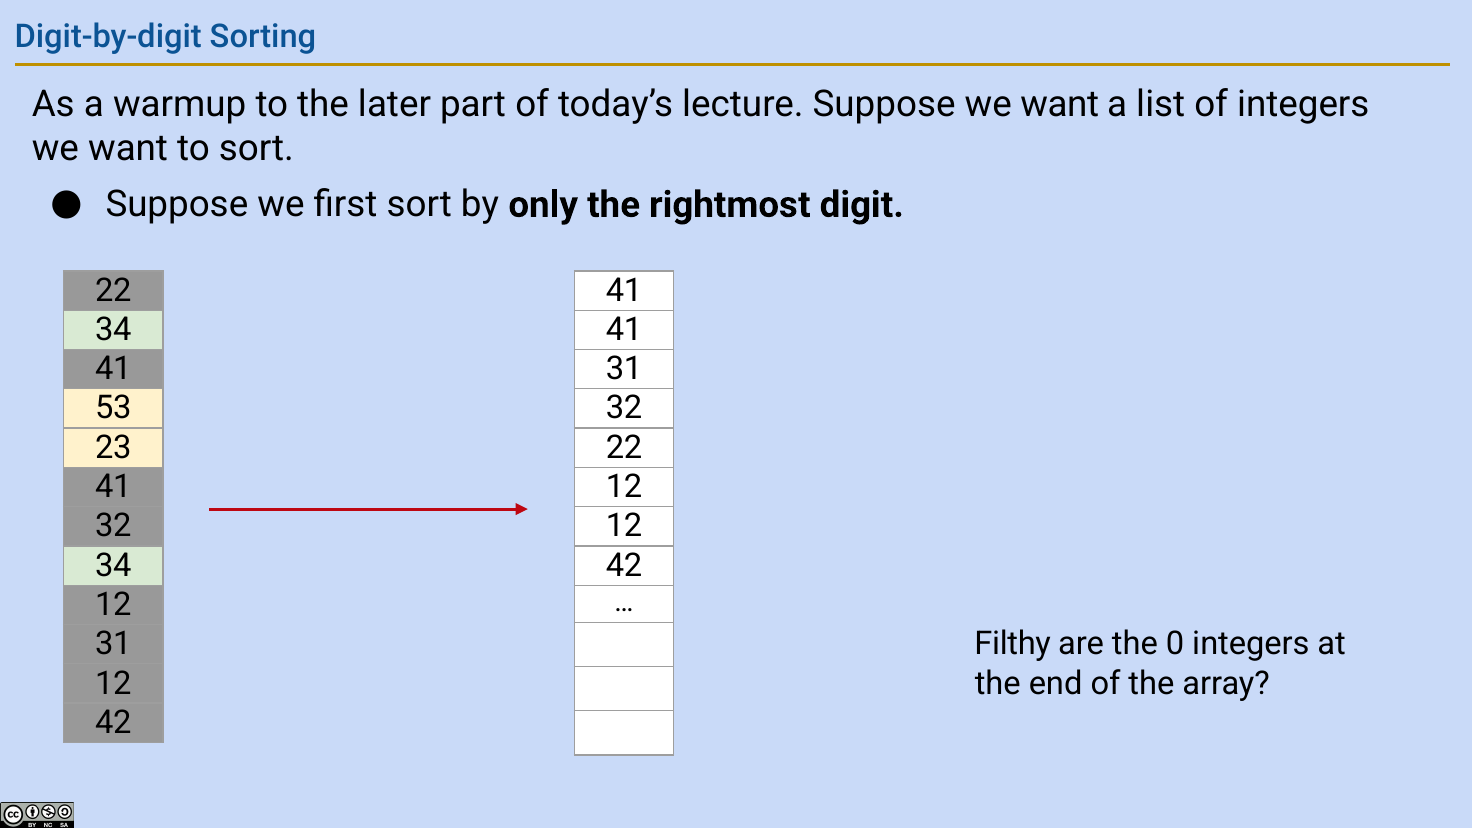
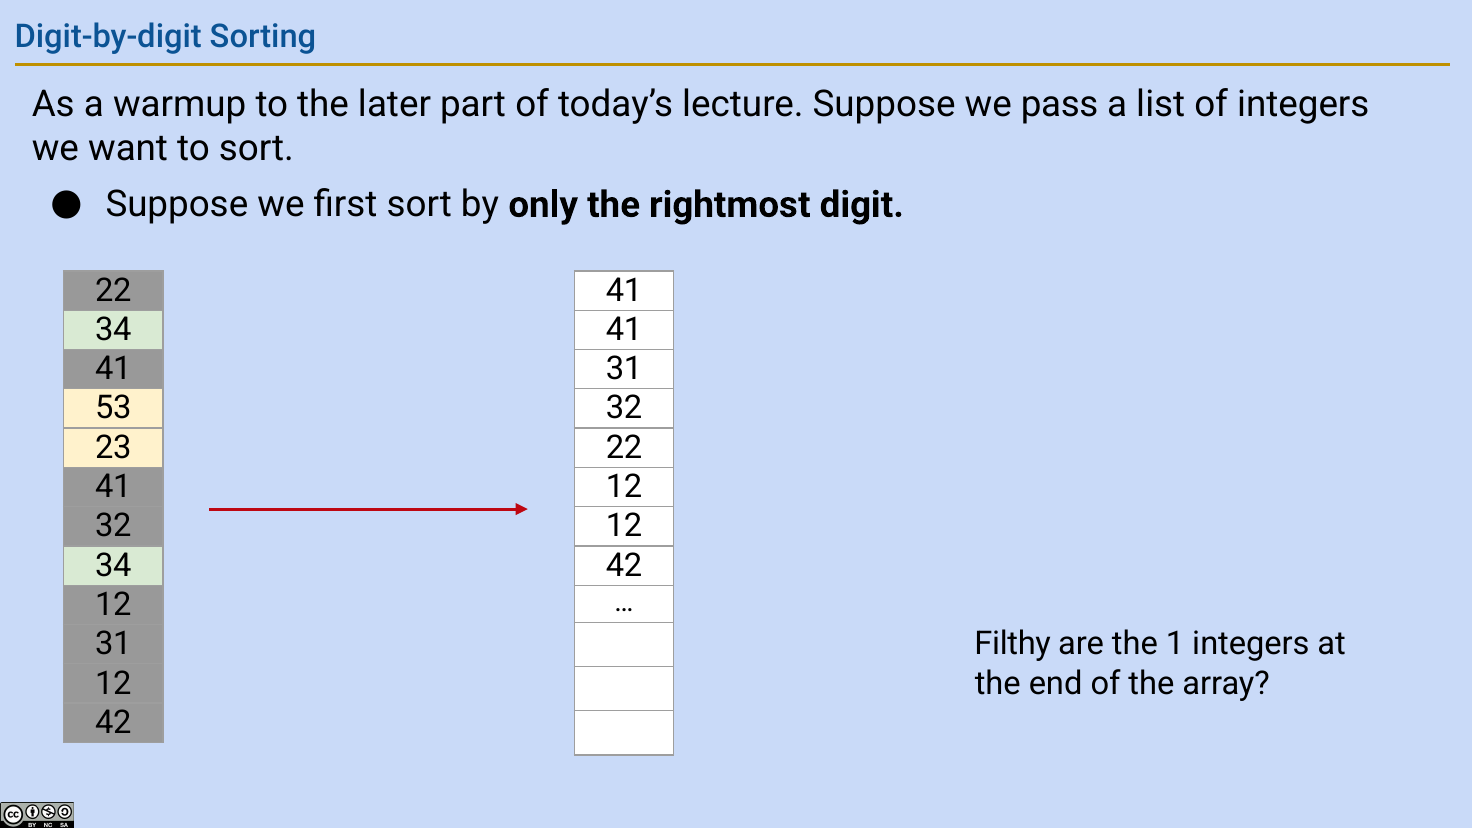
Suppose we want: want -> pass (1060, 104)
0: 0 -> 1 (1175, 644)
